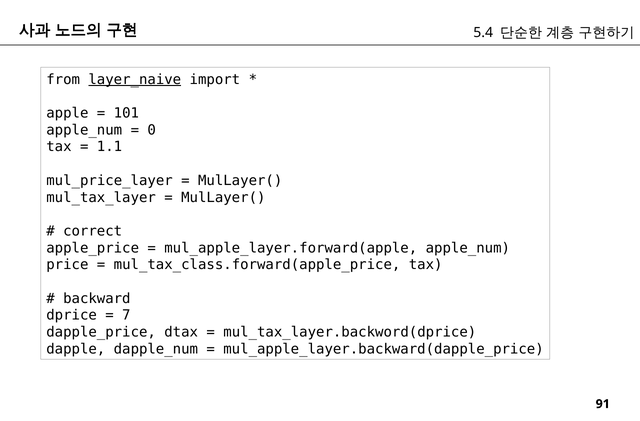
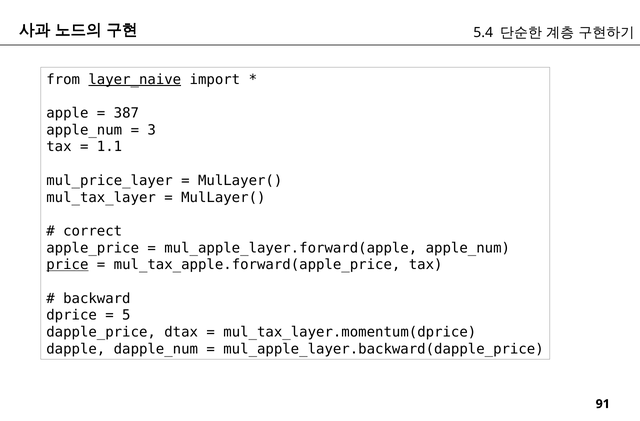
101: 101 -> 387 (126, 113)
0: 0 -> 3 (152, 130)
price underline: none -> present (67, 264)
mul_tax_class.forward(apple_price: mul_tax_class.forward(apple_price -> mul_tax_apple.forward(apple_price (257, 264)
7: 7 -> 5 (126, 315)
mul_tax_layer.backword(dprice: mul_tax_layer.backword(dprice -> mul_tax_layer.momentum(dprice (350, 332)
